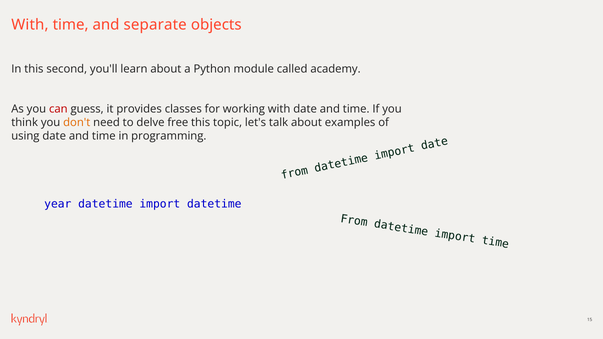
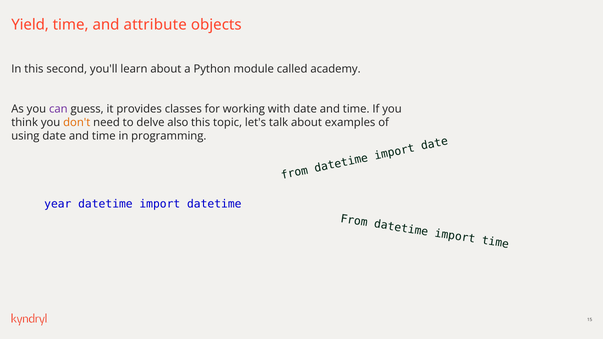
With: With -> Yield (30, 25)
separate: separate -> attribute (155, 25)
can colour: red -> purple (58, 109)
free: free -> also (178, 122)
